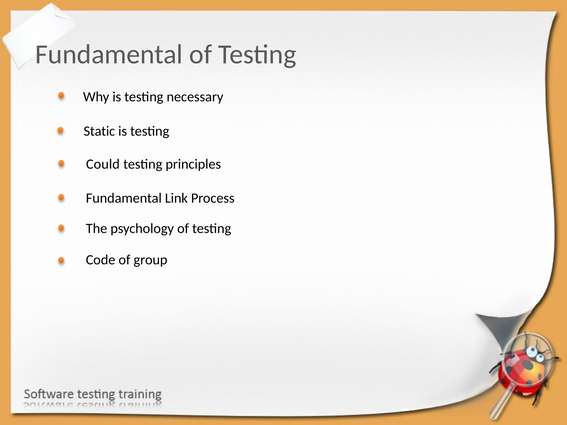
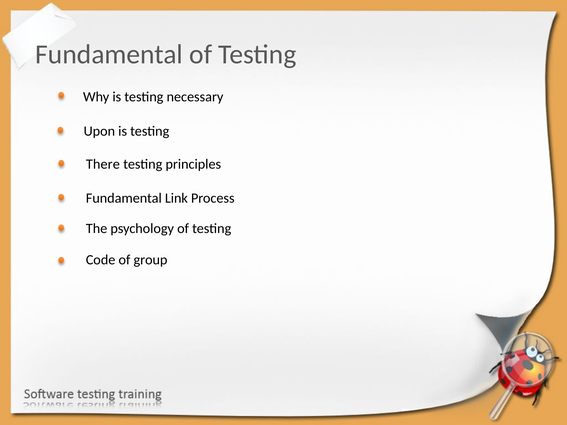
Static: Static -> Upon (99, 131)
Could: Could -> There (103, 164)
